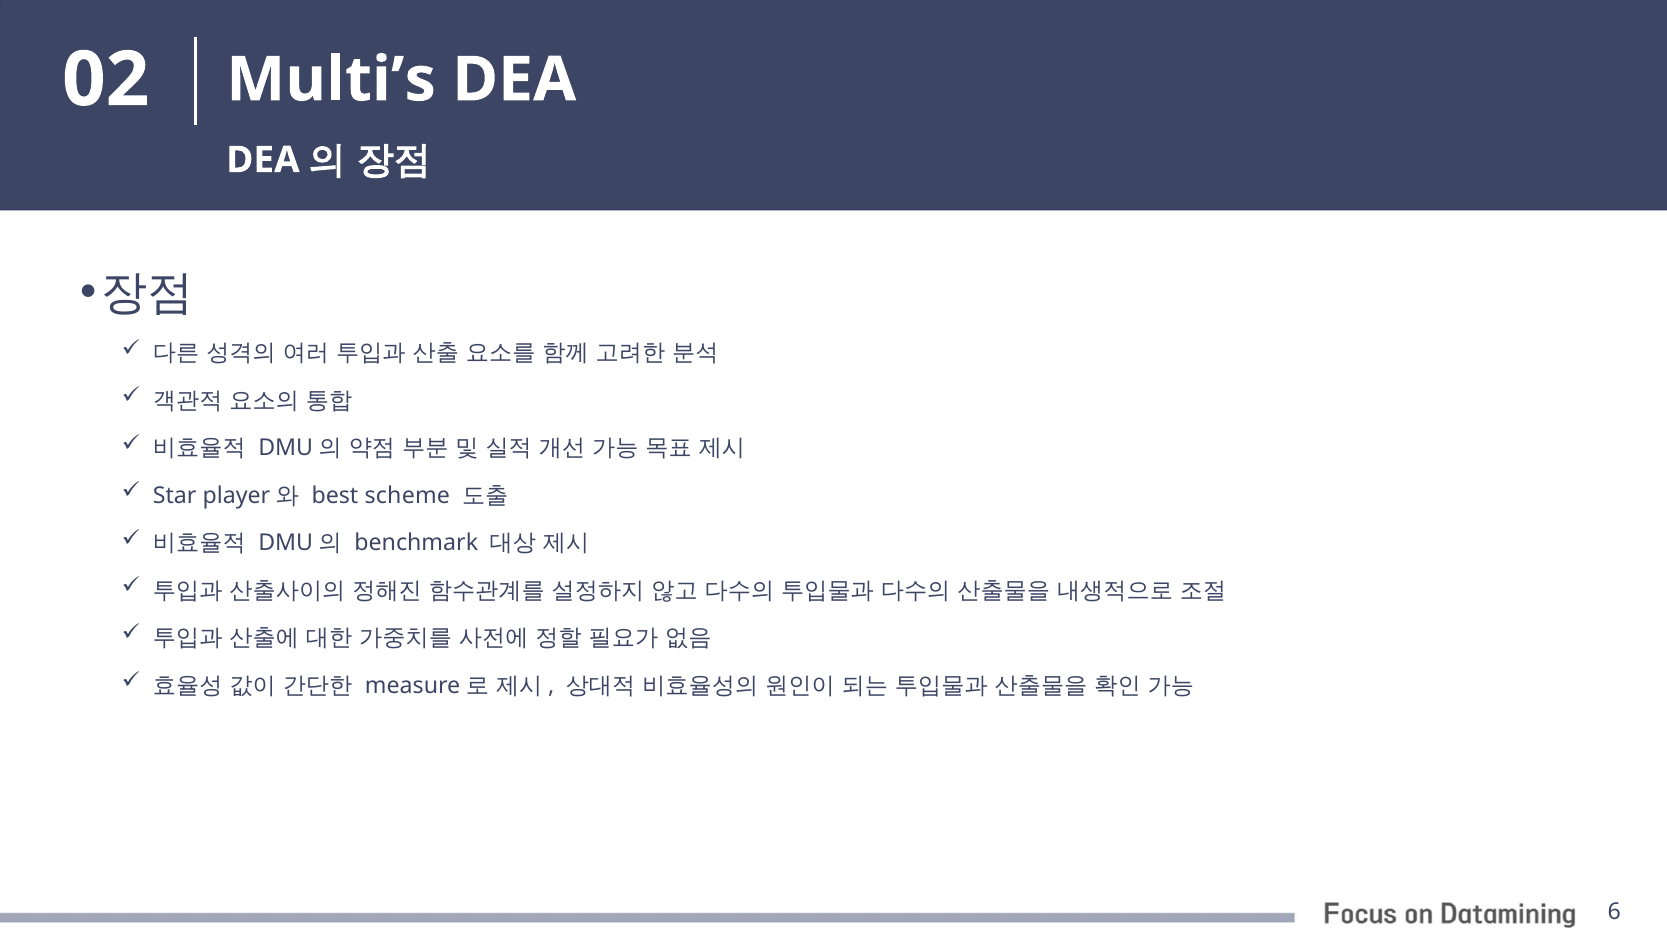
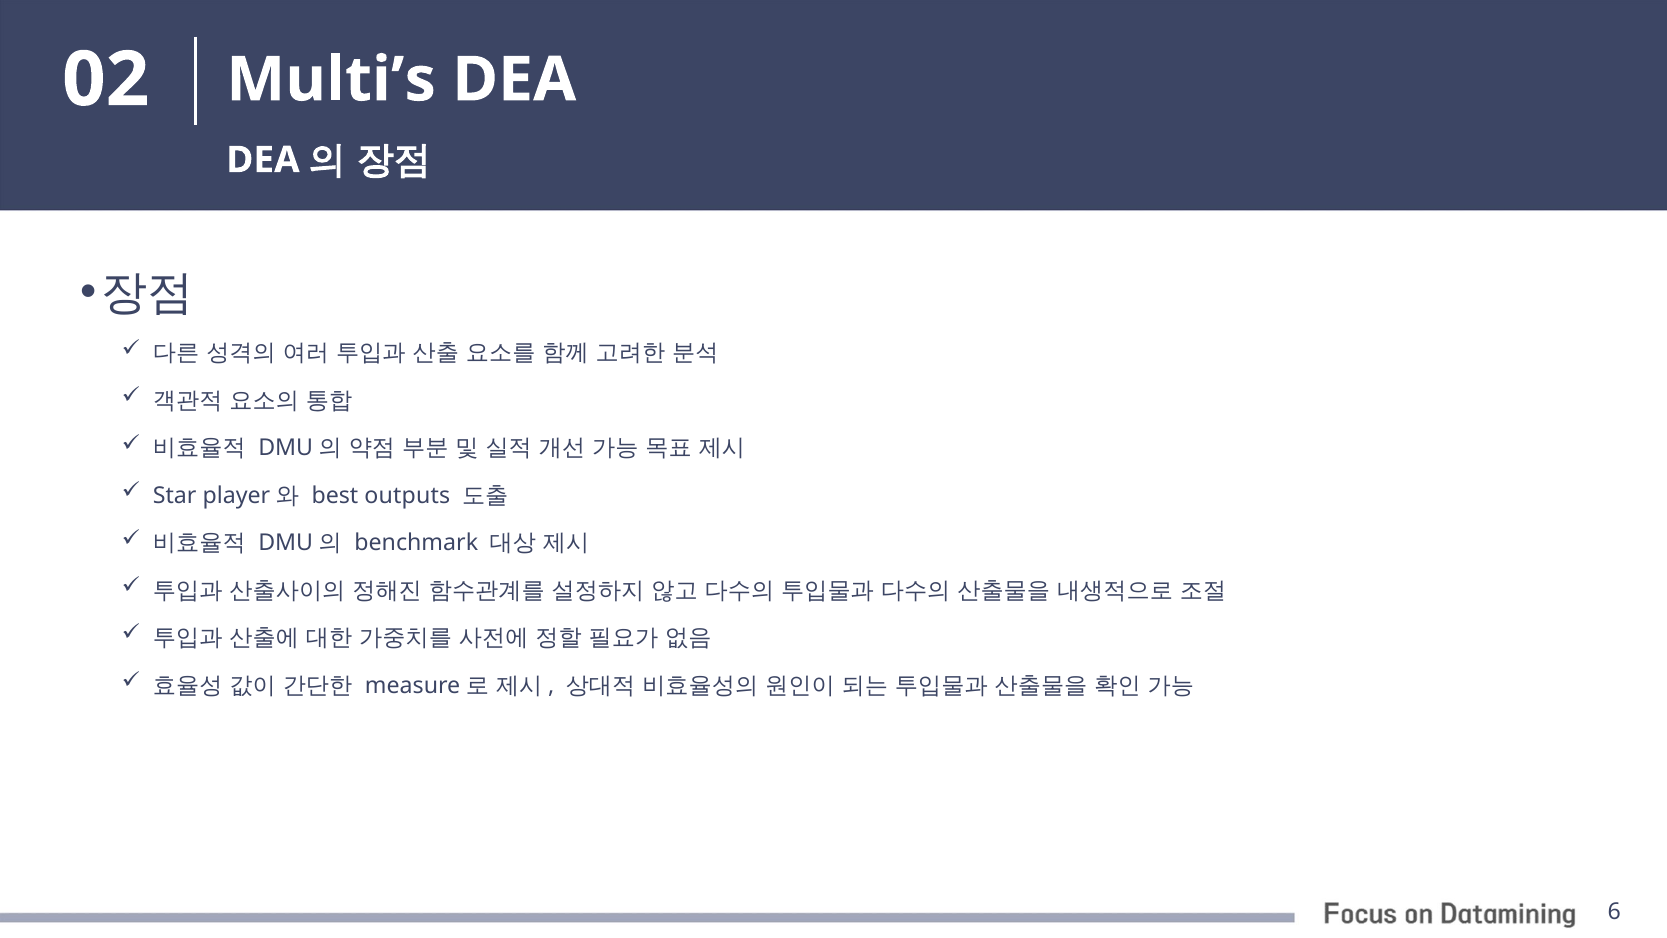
scheme: scheme -> outputs (407, 495)
